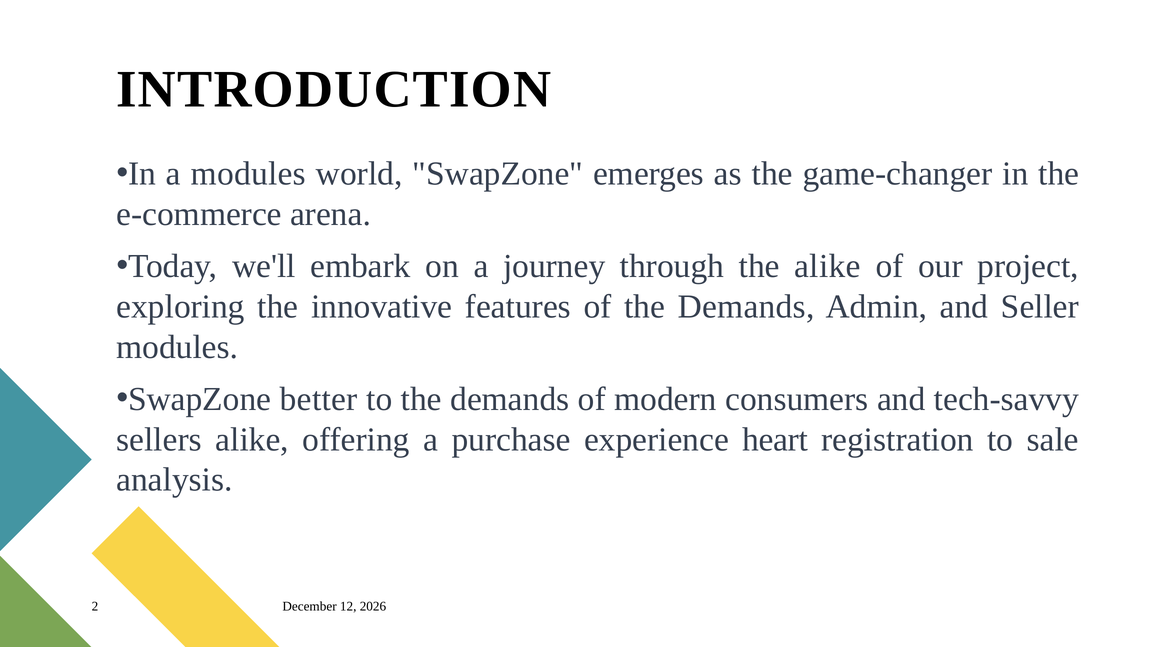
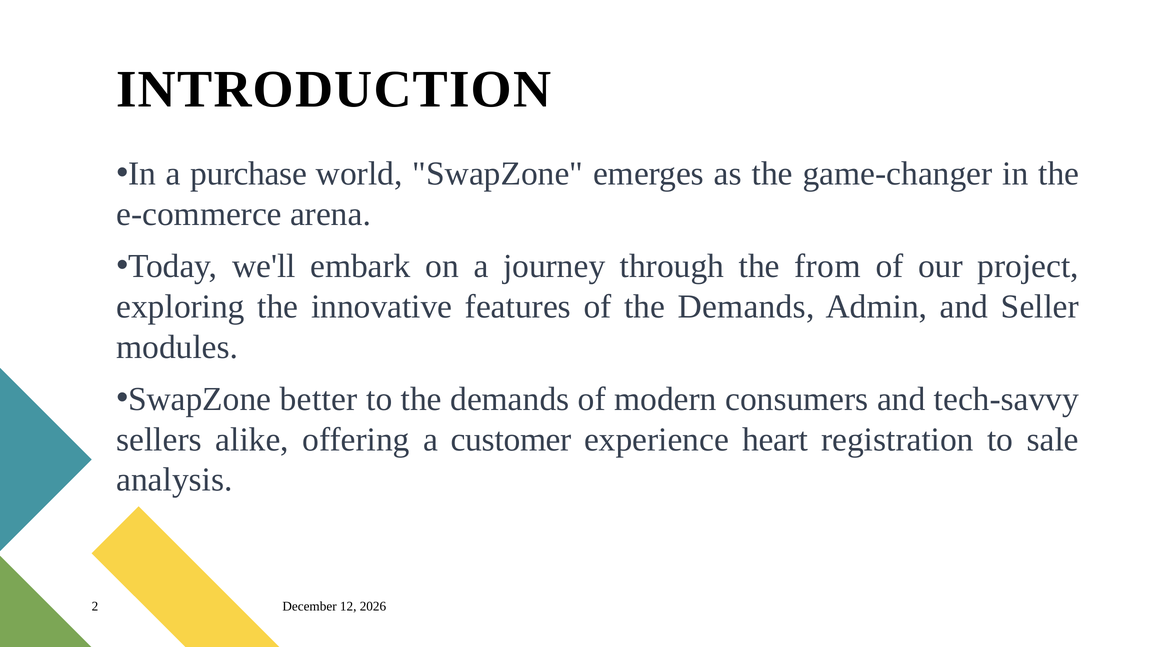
a modules: modules -> purchase (249, 174)
the alike: alike -> from (827, 267)
purchase: purchase -> customer (511, 440)
